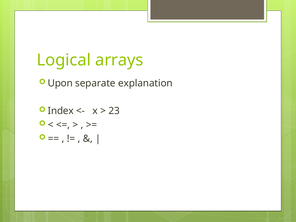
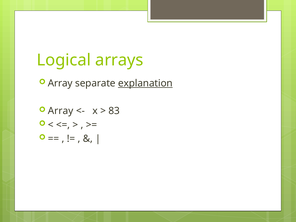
Upon: Upon -> Array (60, 83)
explanation underline: none -> present (145, 83)
Index: Index -> Array (61, 111)
23: 23 -> 83 (114, 111)
